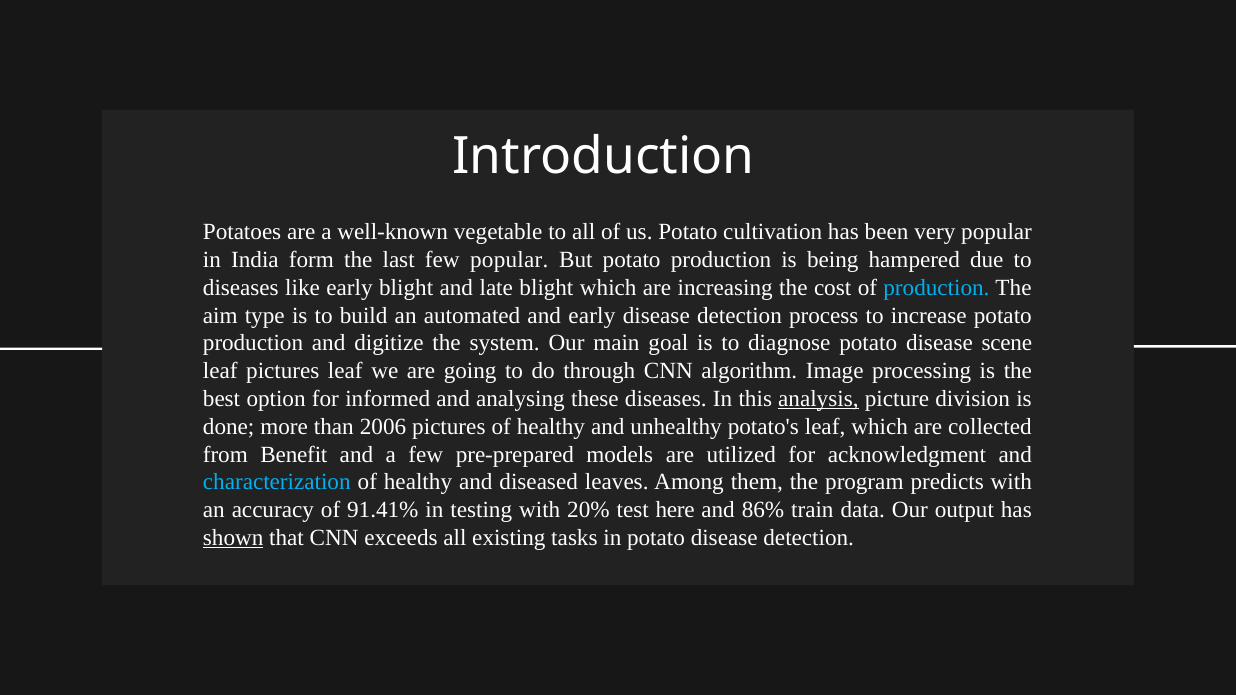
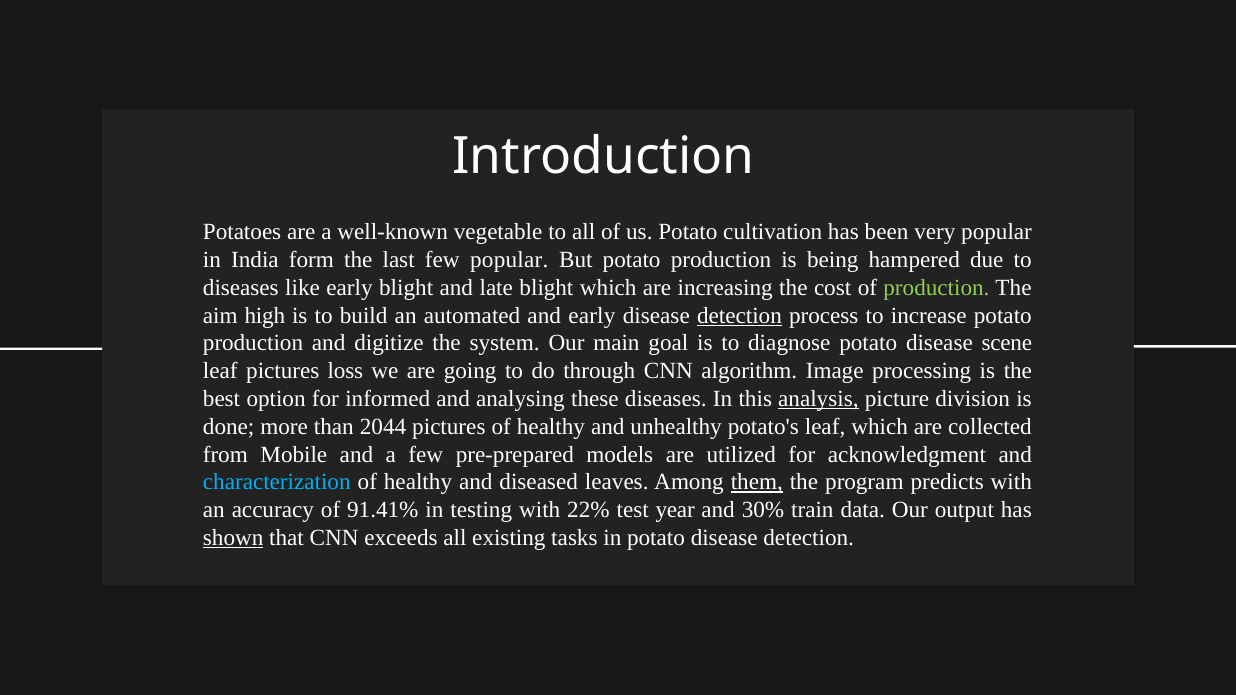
production colour: light blue -> light green (936, 288)
type: type -> high (265, 316)
detection underline: none -> present (739, 316)
pictures leaf: leaf -> loss (345, 371)
2006: 2006 -> 2044 (383, 427)
Benefit: Benefit -> Mobile (294, 455)
them underline: none -> present (757, 482)
20%: 20% -> 22% (588, 510)
here: here -> year (675, 510)
86%: 86% -> 30% (763, 510)
